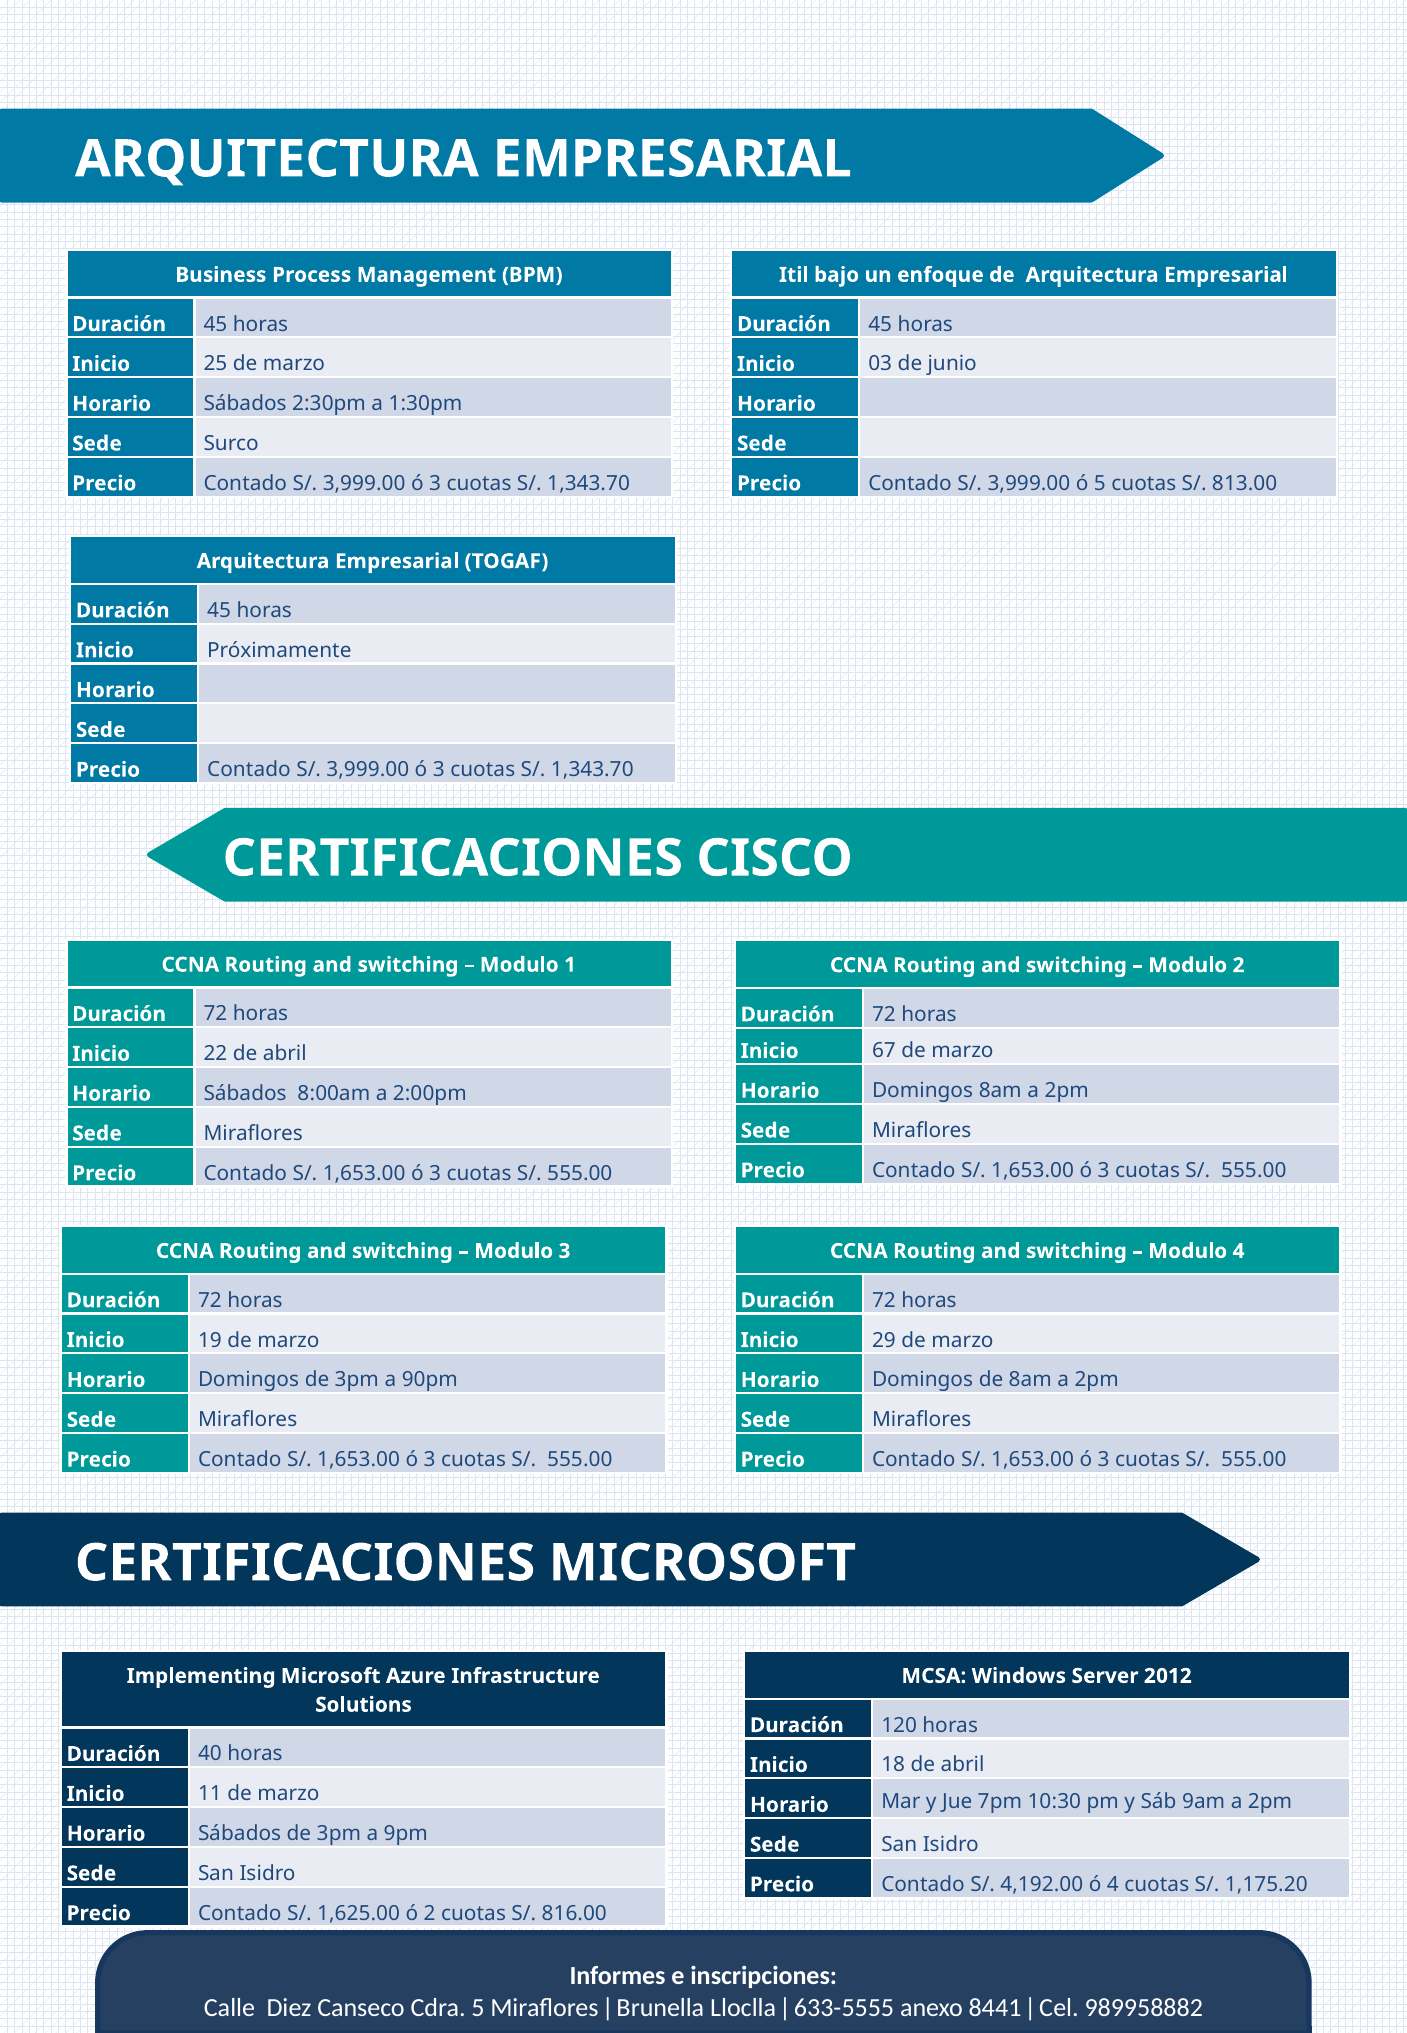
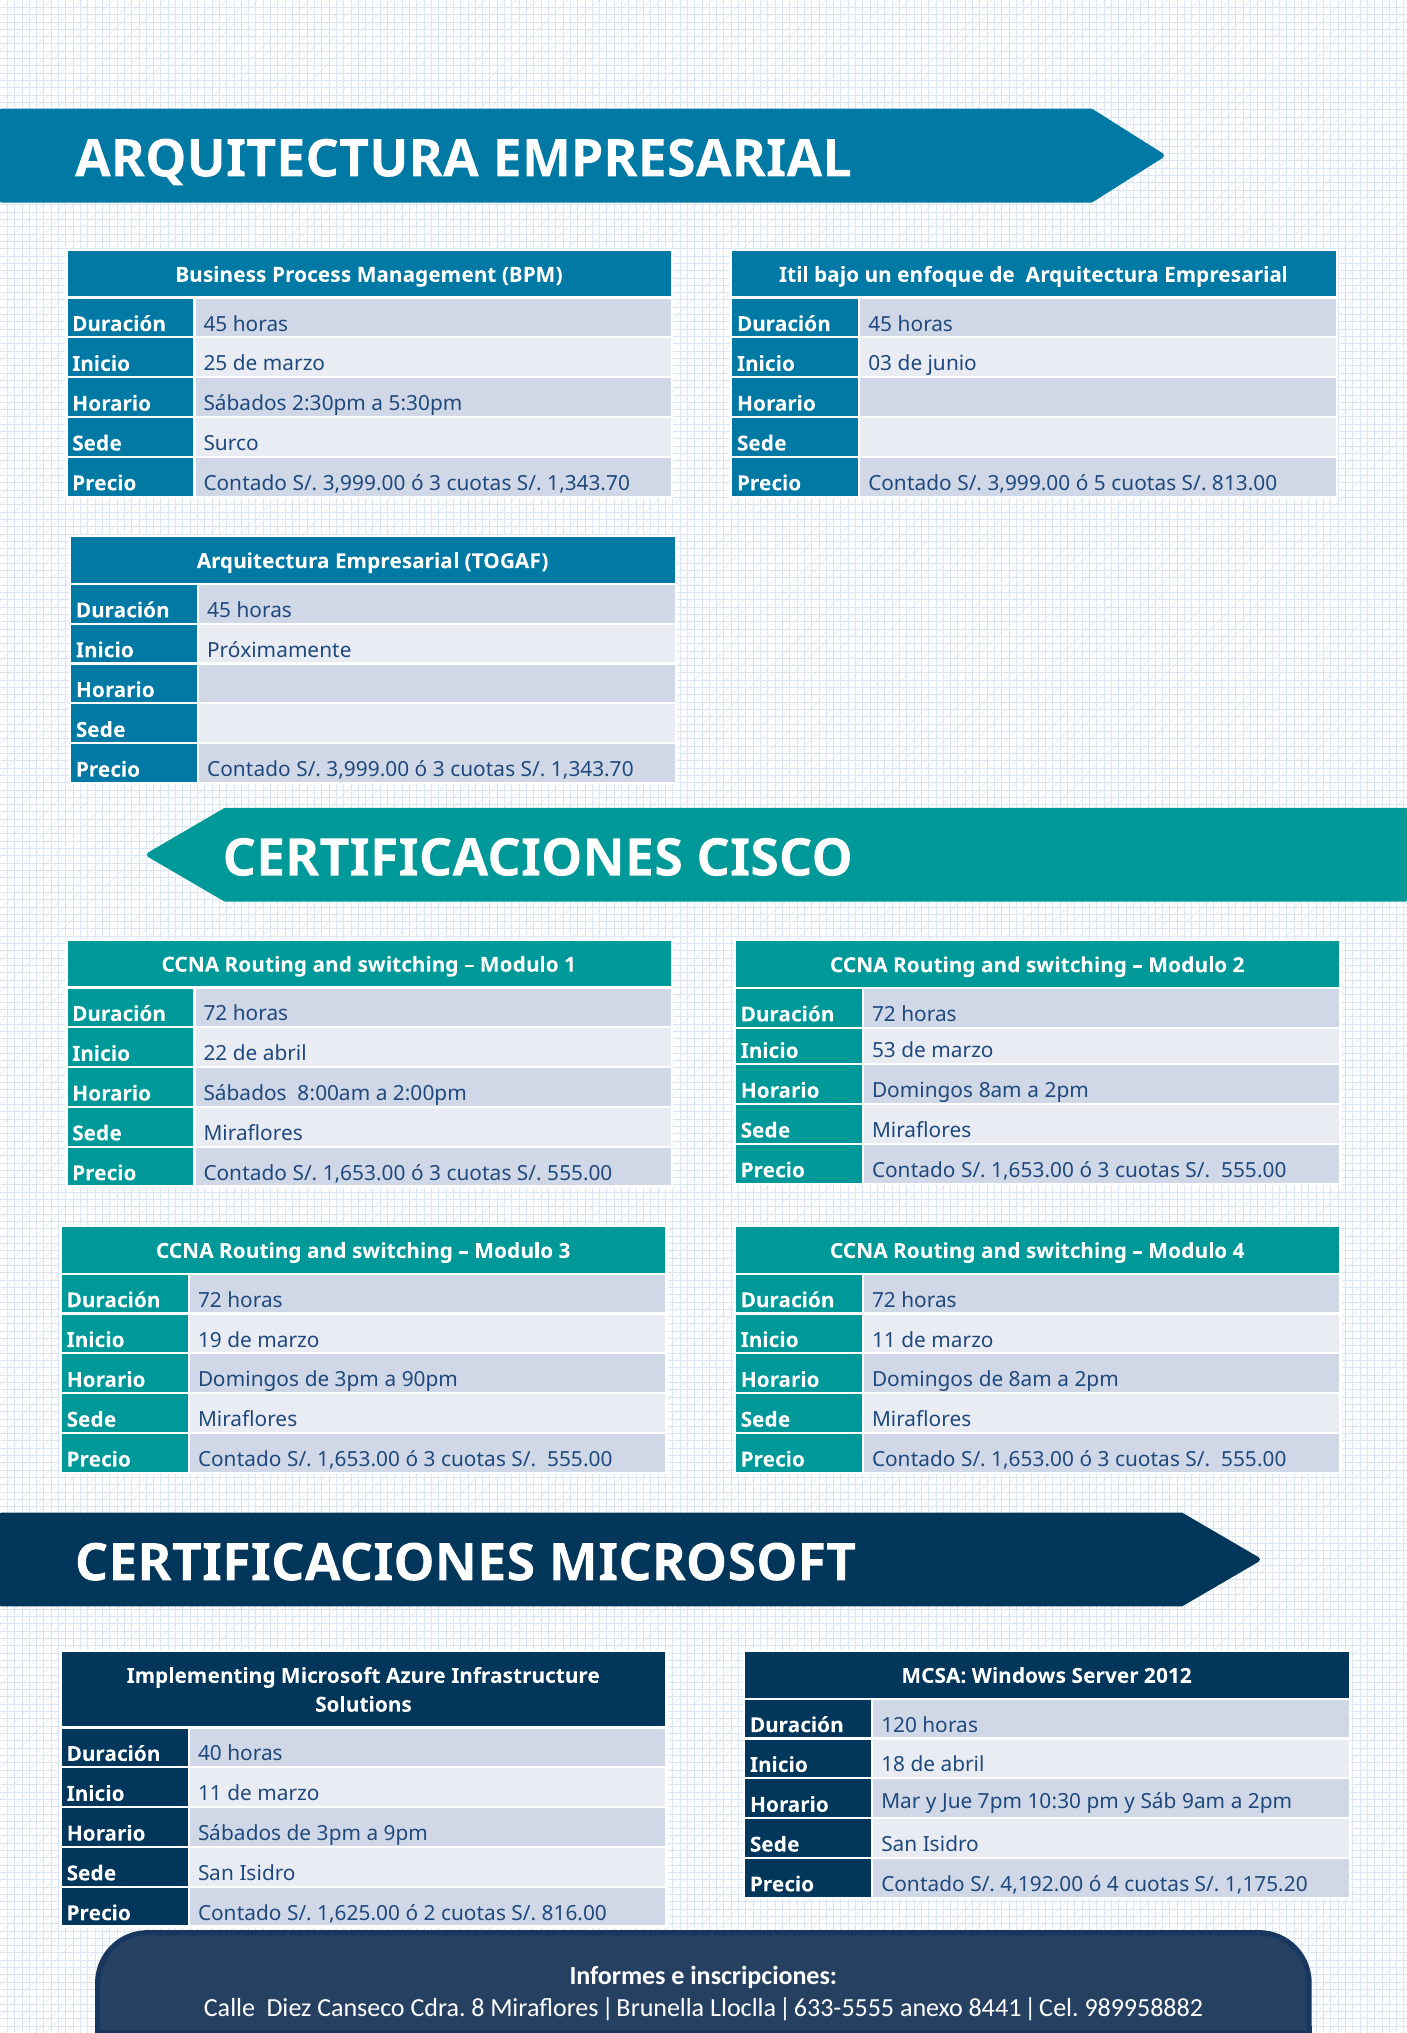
1:30pm: 1:30pm -> 5:30pm (425, 404)
67: 67 -> 53 (884, 1051)
29: 29 -> 11 (884, 1340)
Cdra 5: 5 -> 8 (478, 2007)
